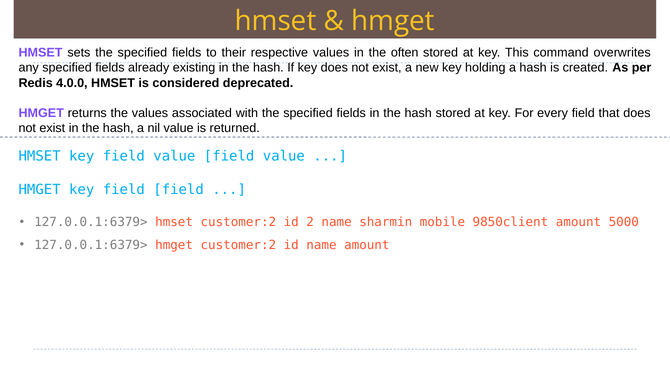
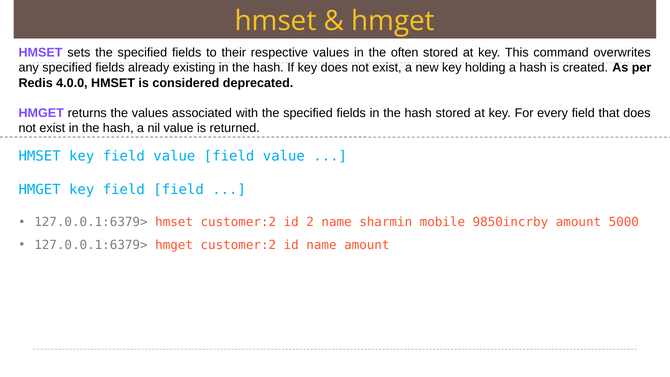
9850client: 9850client -> 9850incrby (510, 222)
